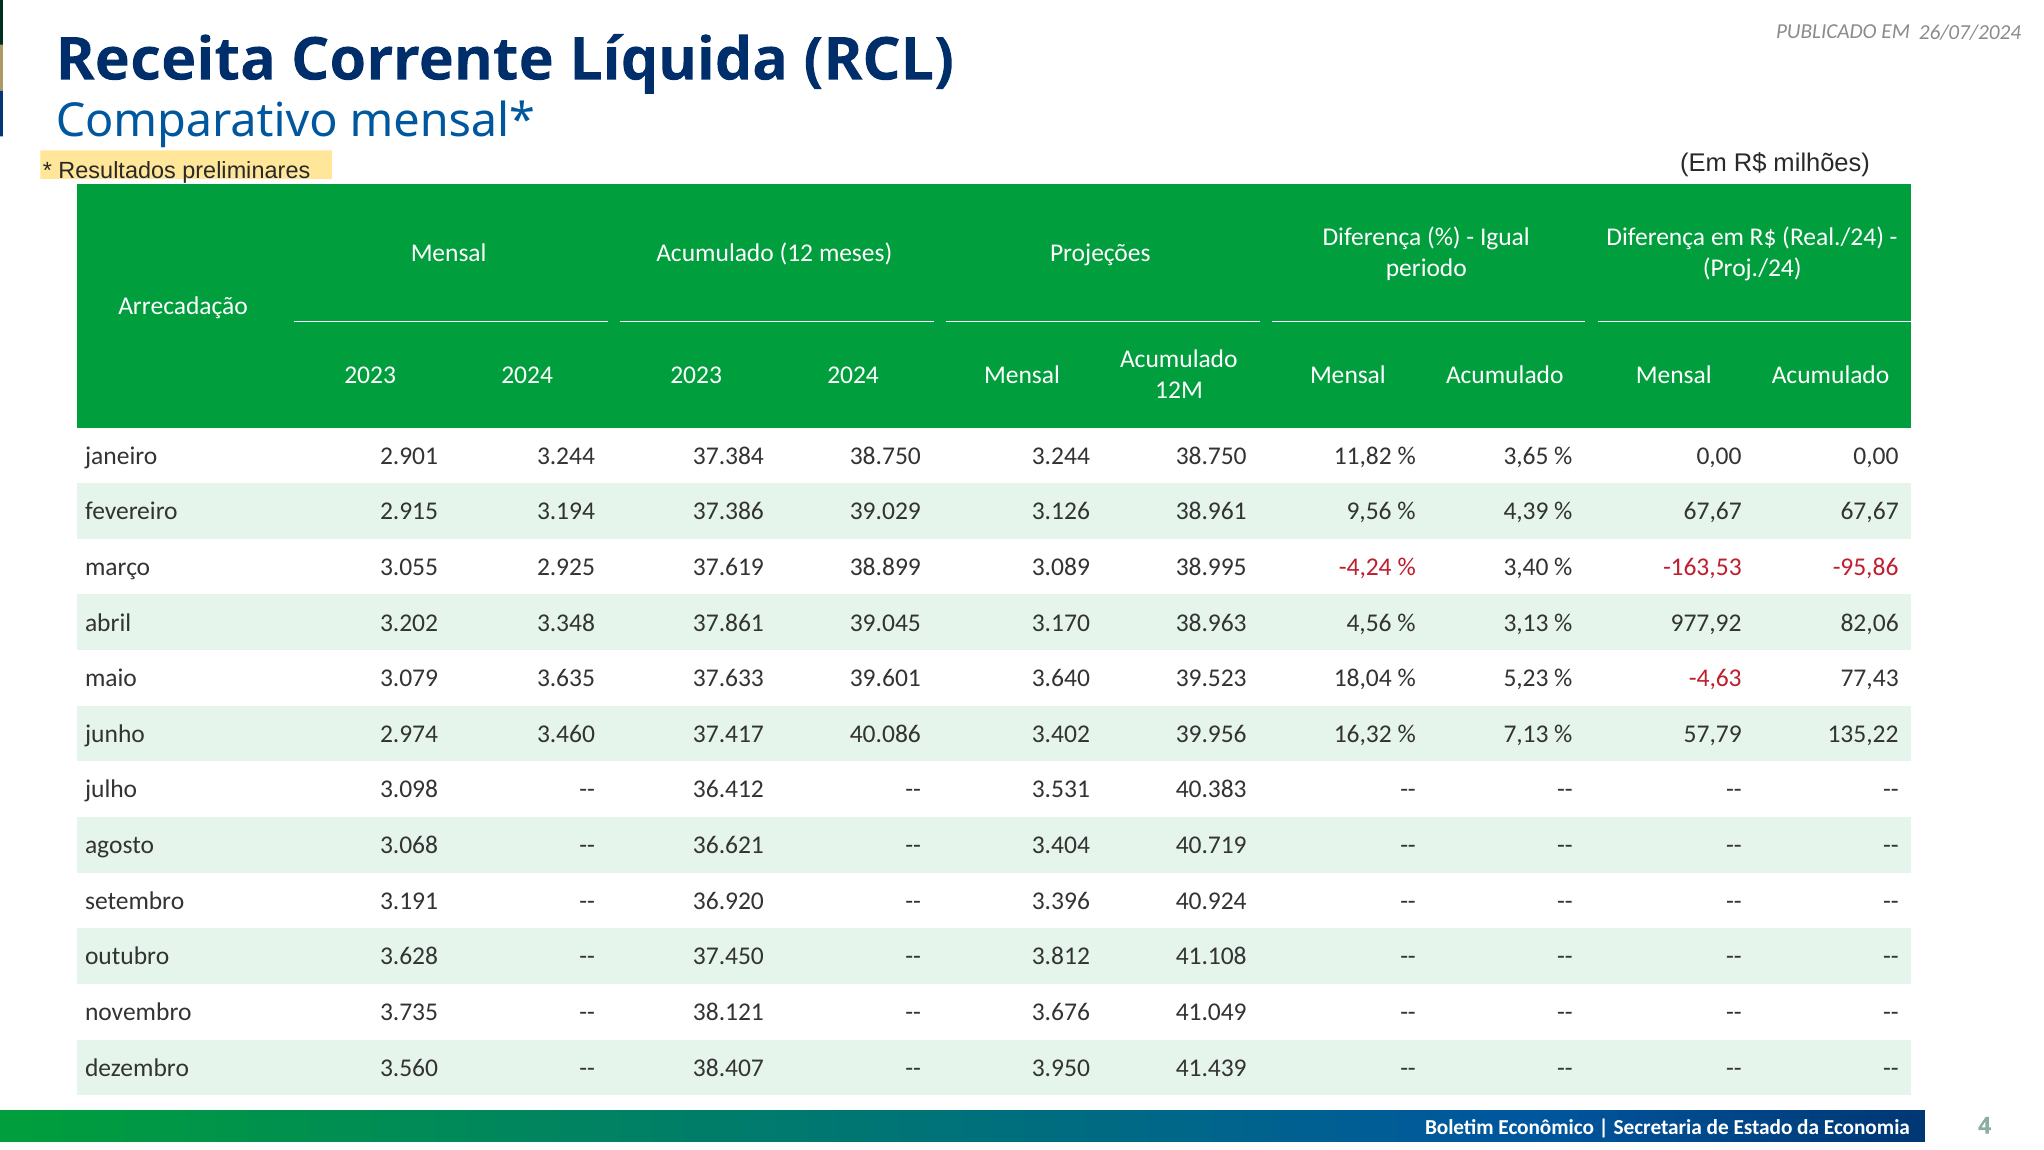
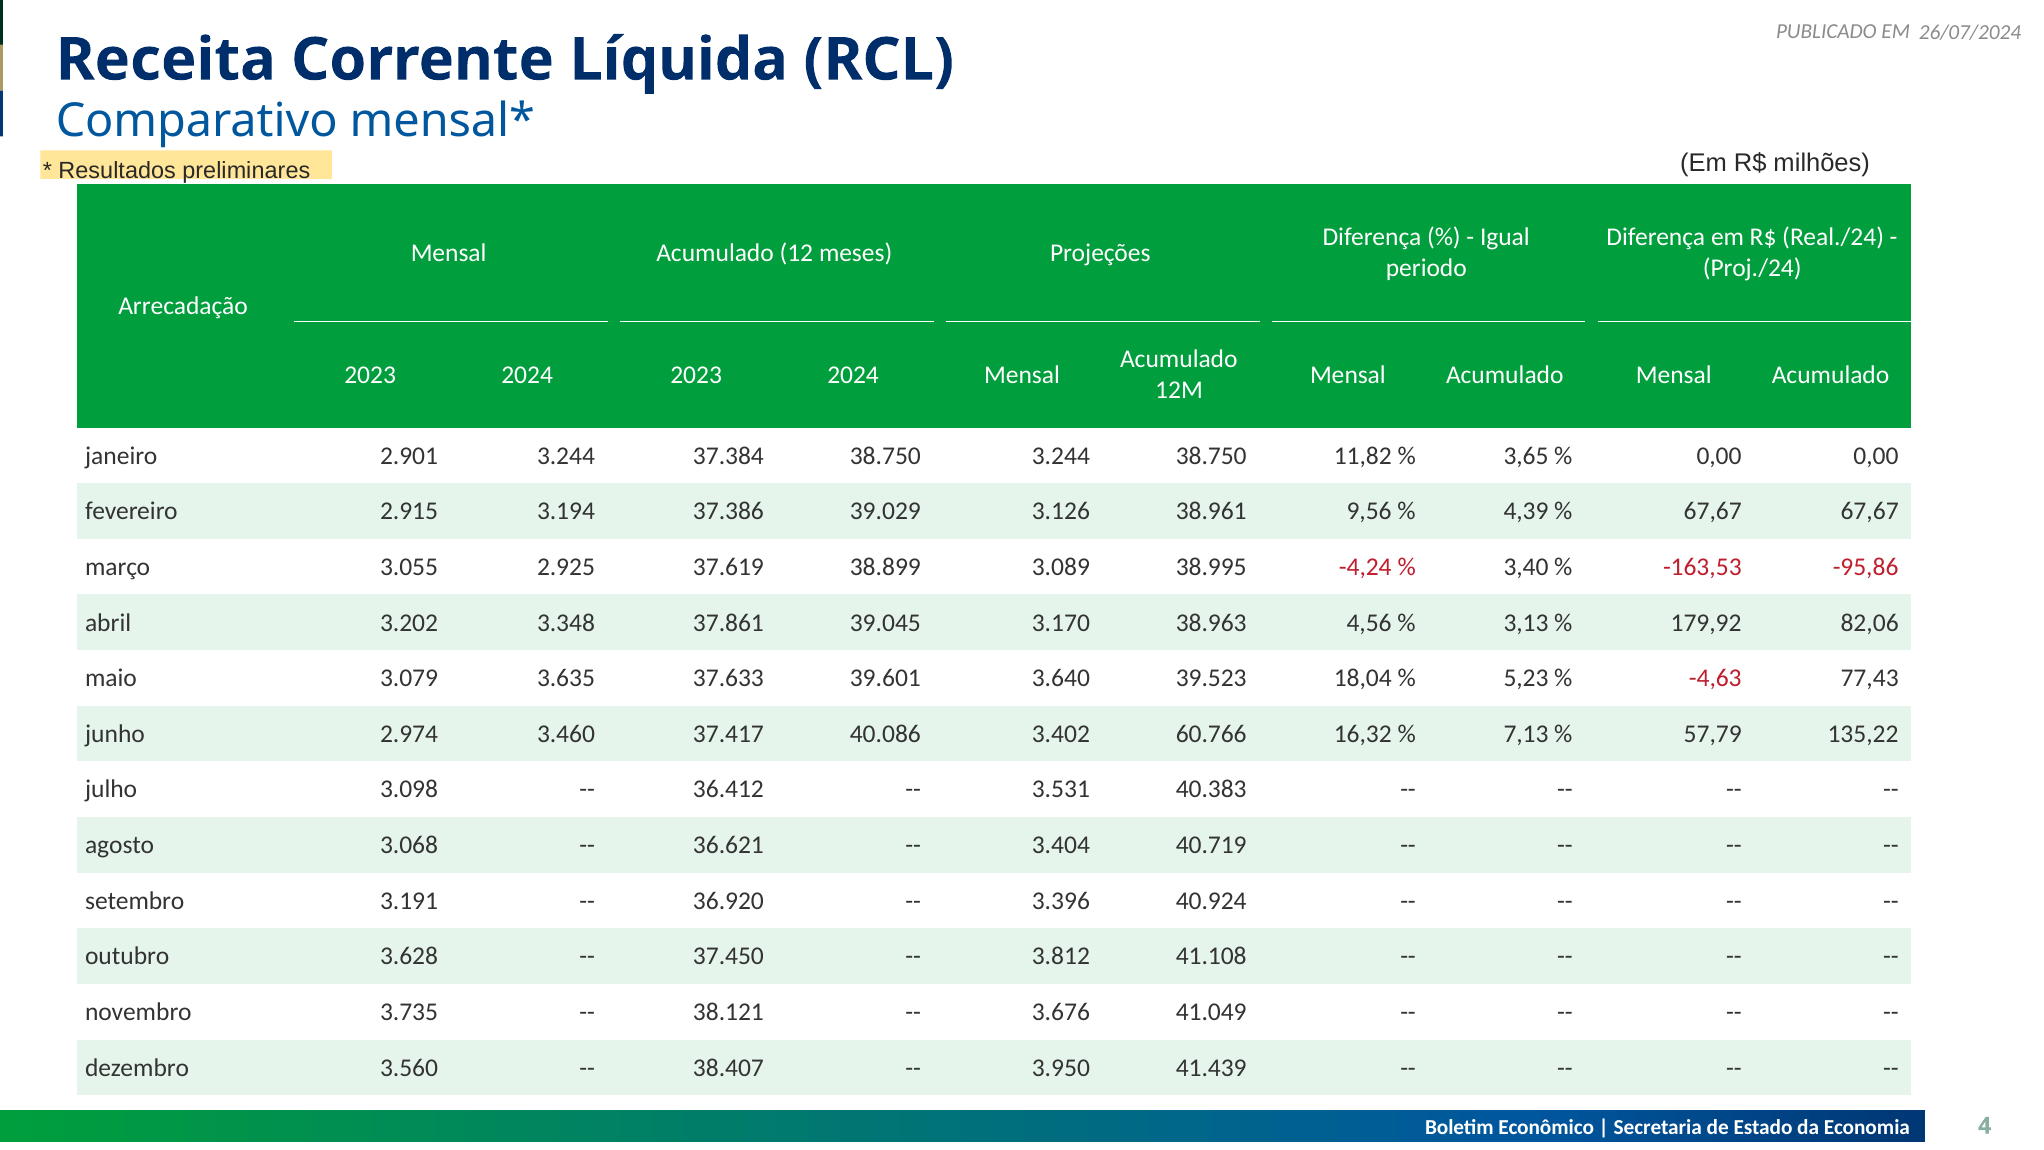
977,92: 977,92 -> 179,92 (1706, 622)
39.956: 39.956 -> 60.766 (1211, 734)
